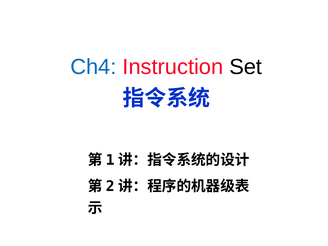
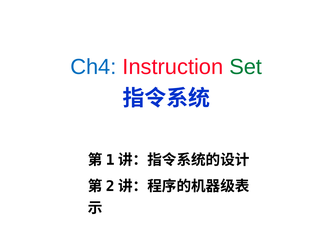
Set colour: black -> green (246, 67)
